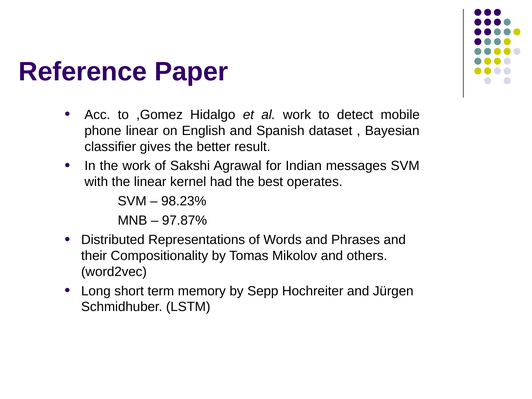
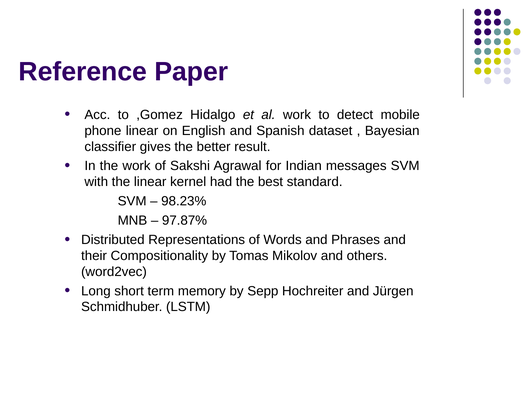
operates: operates -> standard (315, 182)
